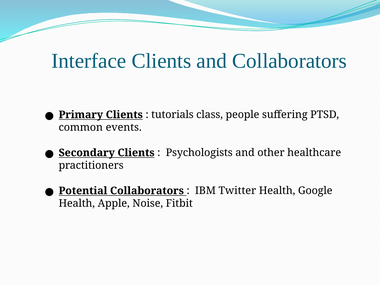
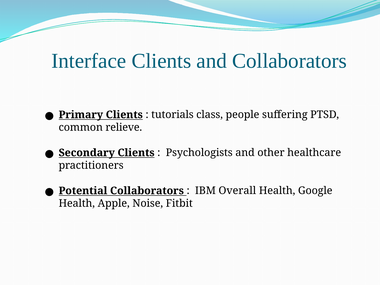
events: events -> relieve (124, 127)
Twitter: Twitter -> Overall (237, 191)
